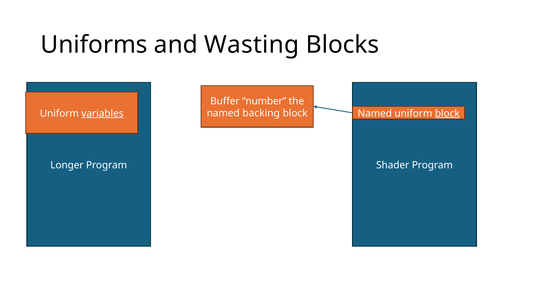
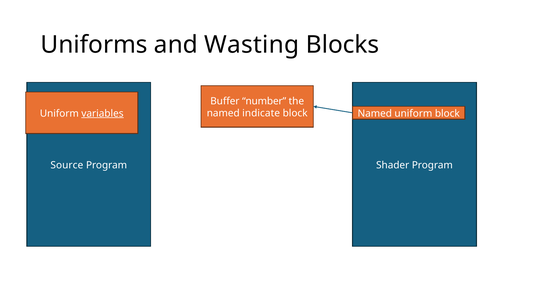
backing: backing -> indicate (261, 113)
block underline: present -> none (447, 113)
Longer: Longer -> Source (67, 165)
